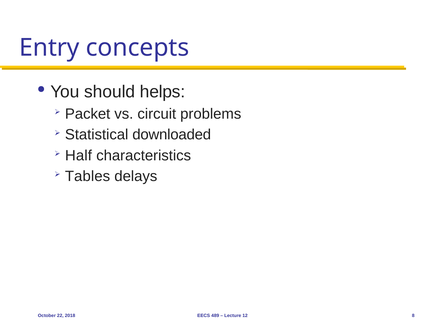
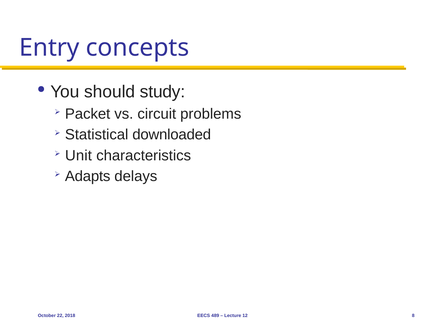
helps: helps -> study (163, 92)
Half: Half -> Unit (78, 155)
Tables: Tables -> Adapts (88, 176)
